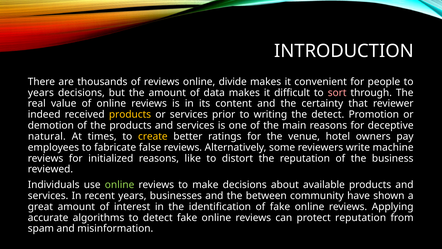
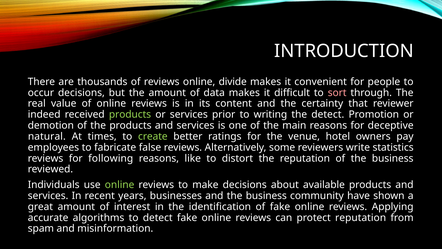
years: years -> occur (41, 93)
products colour: yellow -> light green (130, 114)
create colour: yellow -> light green (153, 136)
machine: machine -> statistics (393, 147)
initialized: initialized -> following (111, 158)
and the between: between -> business (266, 195)
